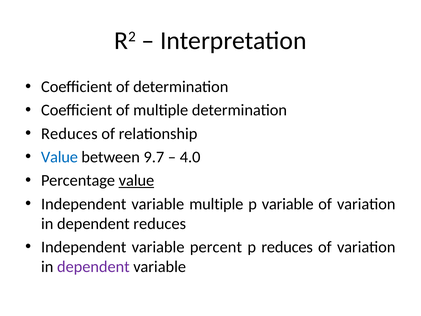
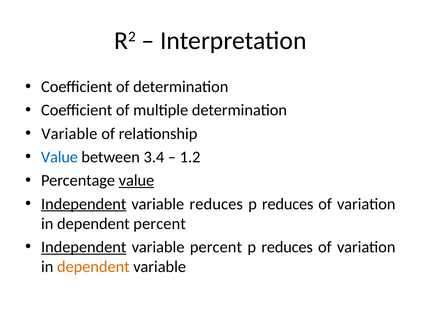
Reduces: Reduces -> Variable (69, 134)
9.7: 9.7 -> 3.4 (154, 157)
4.0: 4.0 -> 1.2 (190, 157)
Independent underline: none -> present (84, 204)
variable multiple: multiple -> reduces (216, 204)
variable: variable -> reduces (288, 204)
dependent reduces: reduces -> percent (160, 223)
Independent underline: none -> present (84, 247)
dependent colour: purple -> orange (93, 266)
